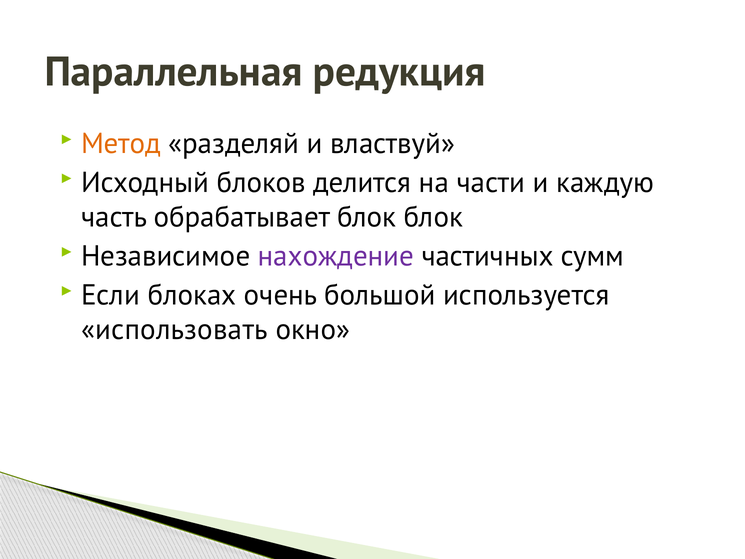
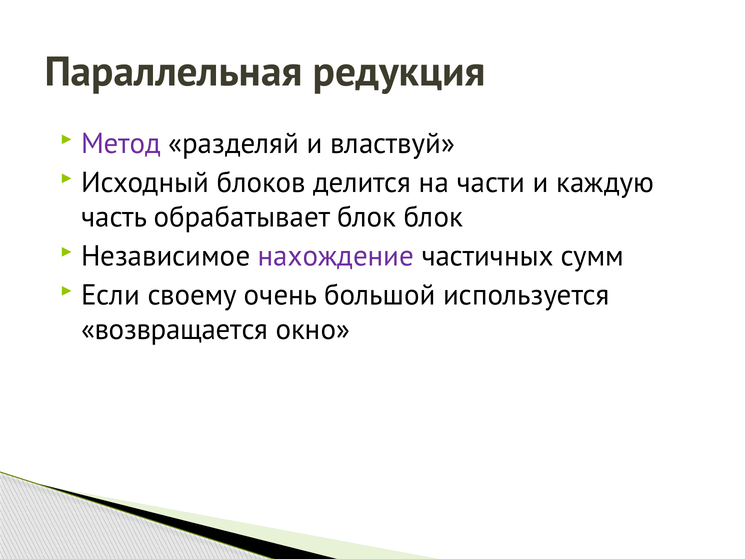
Метод colour: orange -> purple (121, 144)
блоках: блоках -> своему (192, 295)
использовать: использовать -> возвращается (175, 330)
